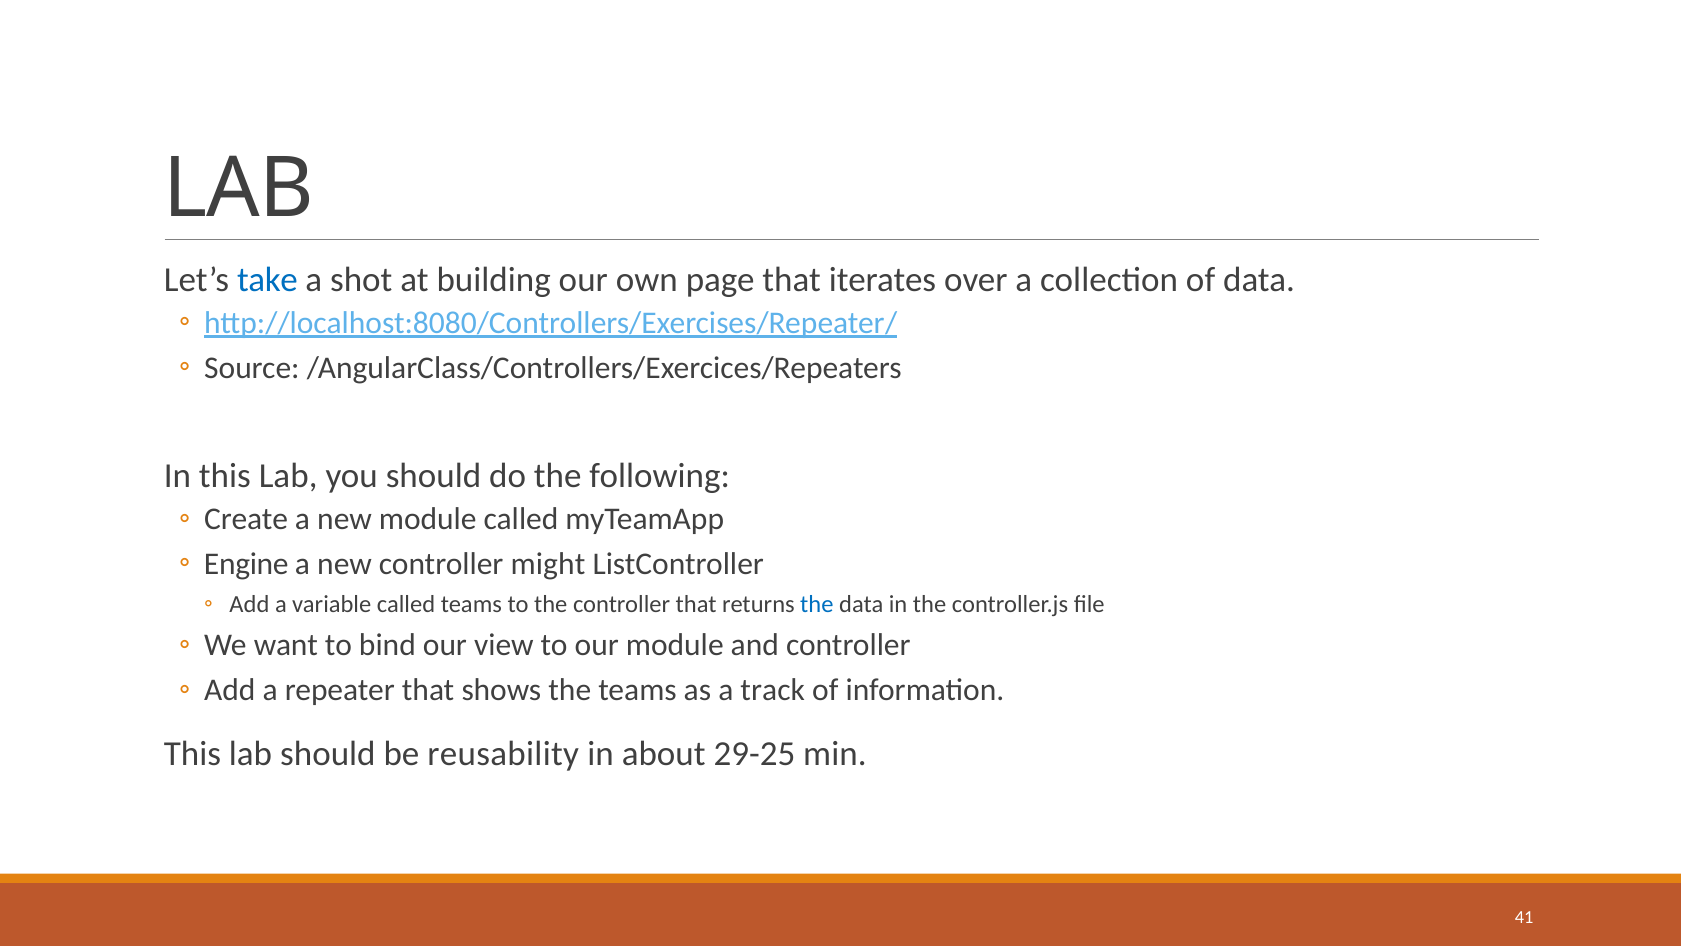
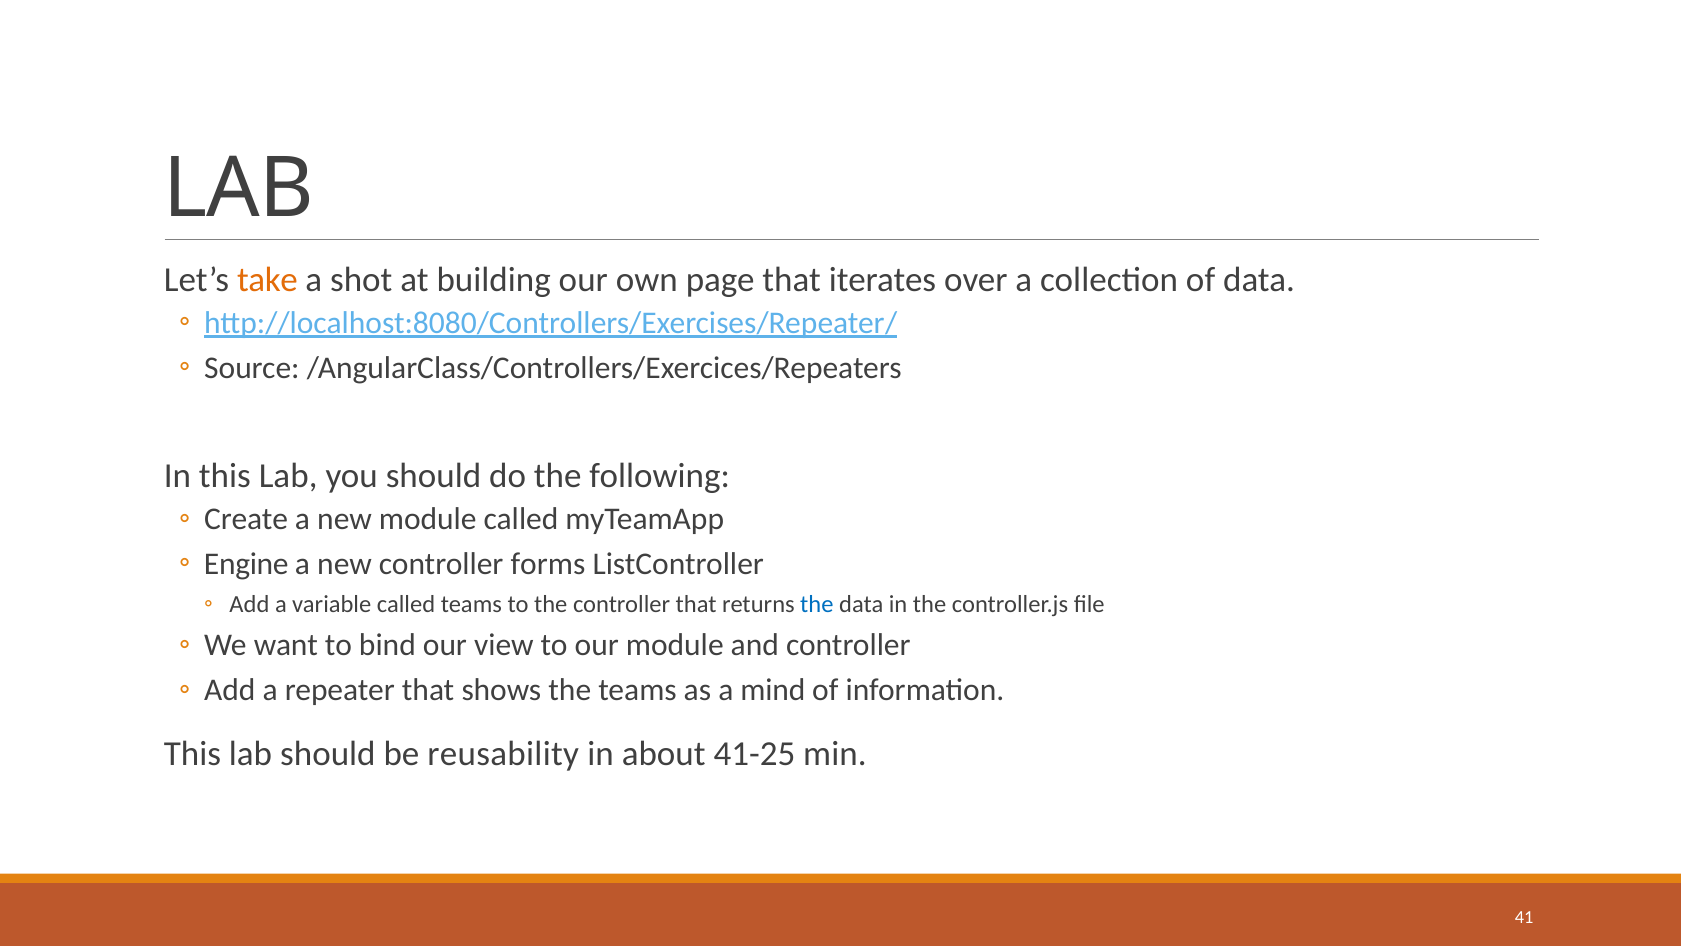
take colour: blue -> orange (267, 279)
might: might -> forms (548, 564)
track: track -> mind (773, 690)
29-25: 29-25 -> 41-25 (754, 754)
